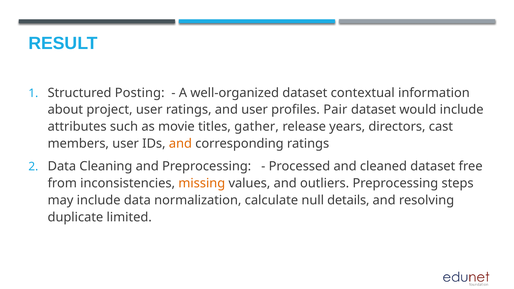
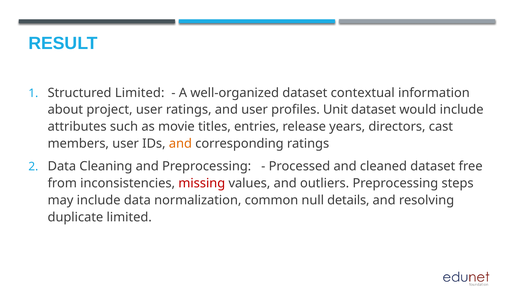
Structured Posting: Posting -> Limited (140, 93)
Pair: Pair -> Unit (336, 110)
gather: gather -> entries (257, 127)
missing colour: orange -> red (202, 183)
calculate: calculate -> common (271, 200)
